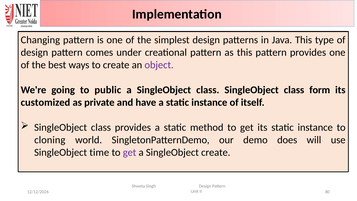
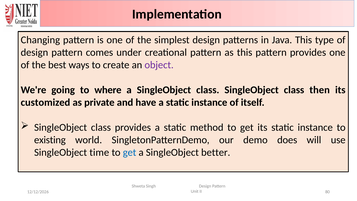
public: public -> where (108, 90)
form: form -> then (320, 90)
cloning: cloning -> existing (50, 140)
get colour: purple -> blue (130, 152)
SingleObject create: create -> better (216, 152)
